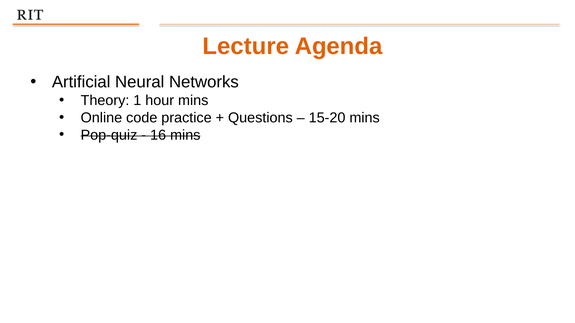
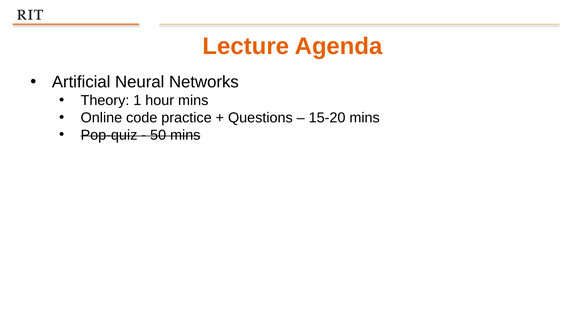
16: 16 -> 50 (158, 135)
